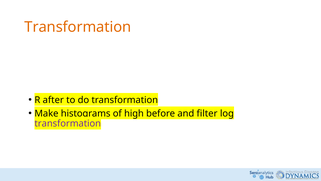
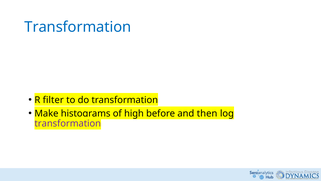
Transformation colour: orange -> blue (78, 27)
after: after -> filter (53, 100)
filter: filter -> then (207, 113)
